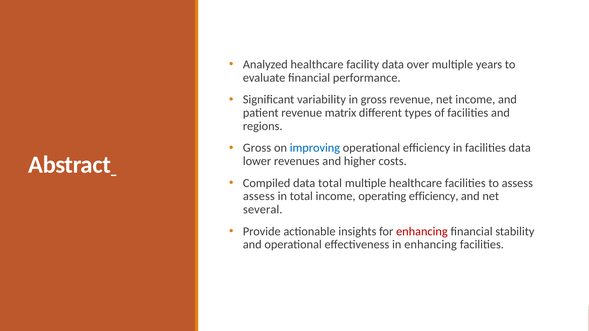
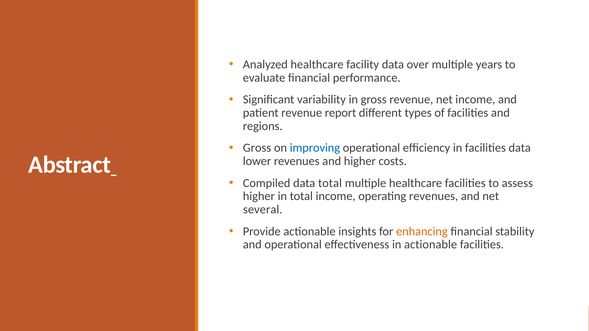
matrix: matrix -> report (341, 113)
assess: assess -> higher (259, 196)
operating efficiency: efficiency -> revenues (434, 196)
enhancing colour: red -> orange (422, 232)
in enhancing: enhancing -> actionable (431, 245)
